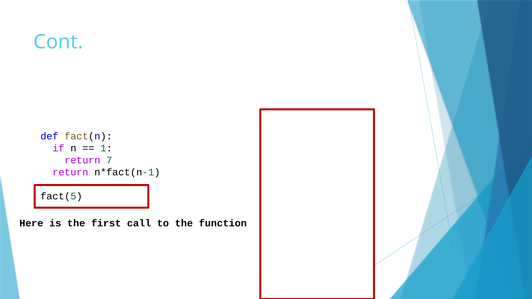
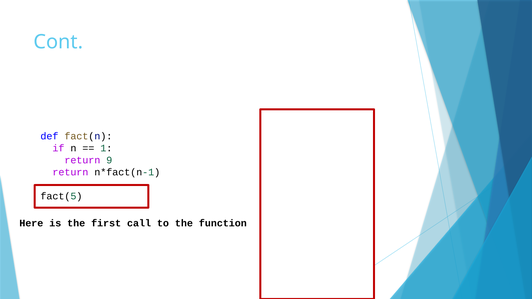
7: 7 -> 9 (109, 160)
